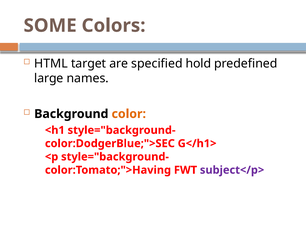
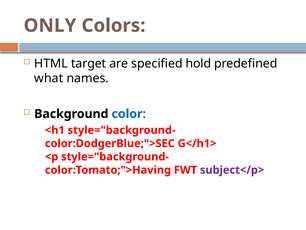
SOME: SOME -> ONLY (50, 26)
large: large -> what (49, 78)
color colour: orange -> blue (129, 114)
